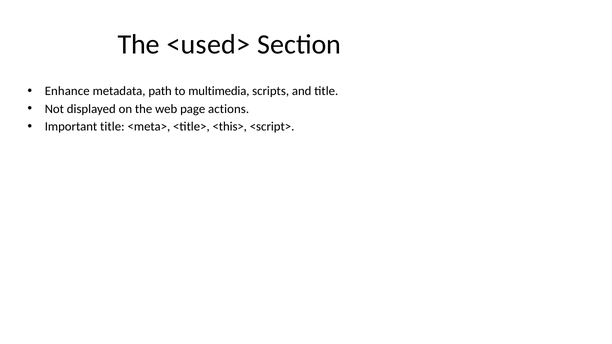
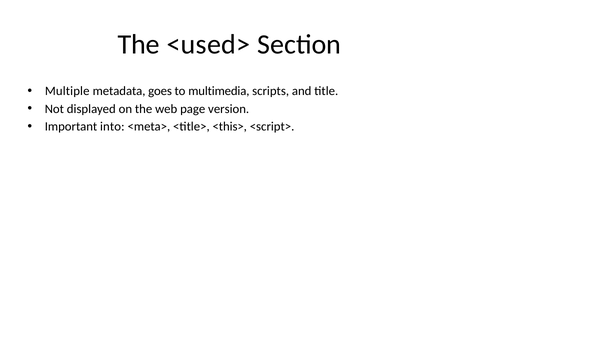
Enhance: Enhance -> Multiple (67, 91)
path: path -> goes (160, 91)
actions: actions -> version (229, 109)
Important title: title -> into (112, 127)
